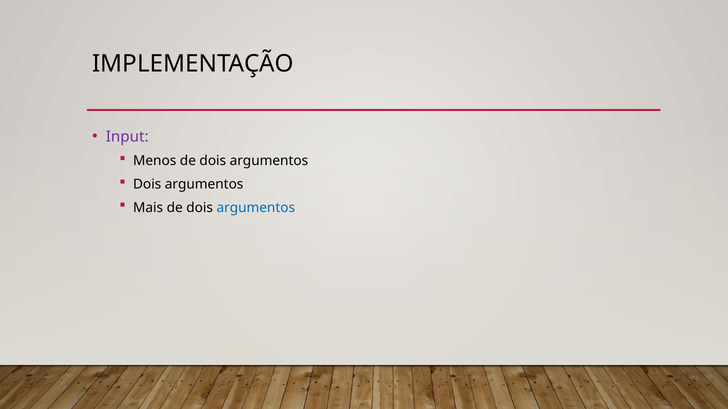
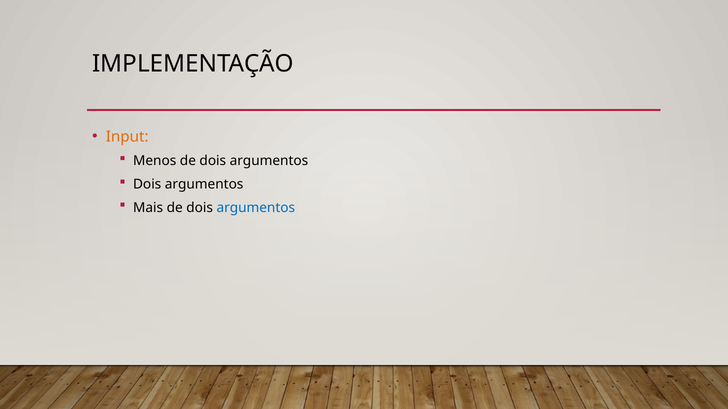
Input colour: purple -> orange (127, 137)
